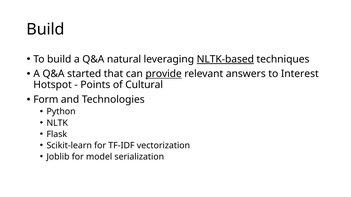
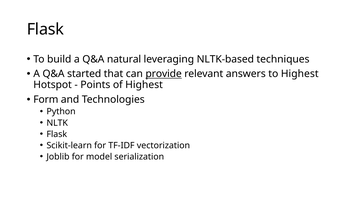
Build: Build -> Flask (45, 29)
NLTK-based underline: present -> none (225, 59)
to Interest: Interest -> Highest (300, 74)
of Cultural: Cultural -> Highest (144, 85)
